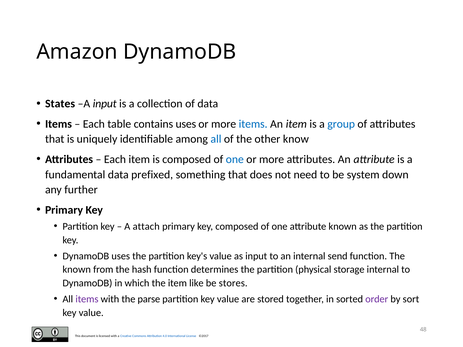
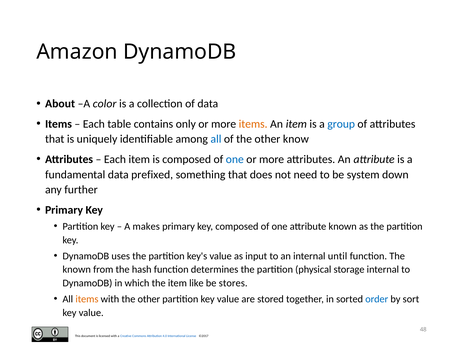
States: States -> About (60, 104)
A input: input -> color (105, 104)
contains uses: uses -> only (186, 124)
items colour: blue -> orange (253, 124)
attach: attach -> makes (146, 227)
send: send -> until (338, 256)
items colour: purple -> orange (87, 299)
with the parse: parse -> other (149, 299)
order colour: purple -> blue (377, 299)
